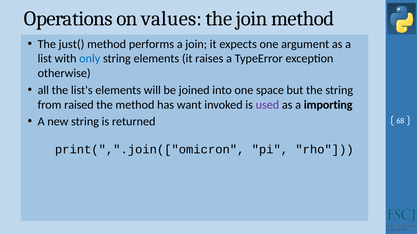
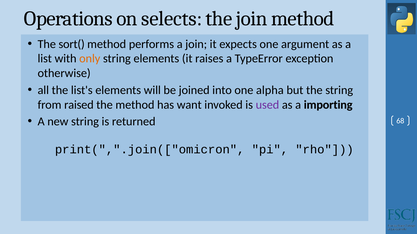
values: values -> selects (172, 19)
just(: just( -> sort( (72, 44)
only colour: blue -> orange (90, 59)
space: space -> alpha (270, 90)
